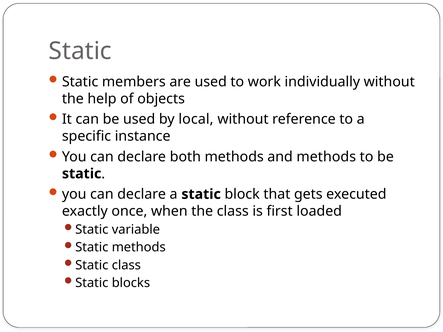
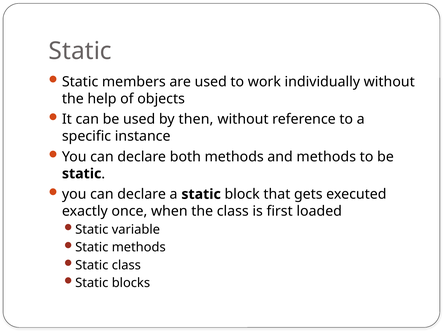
local: local -> then (196, 119)
